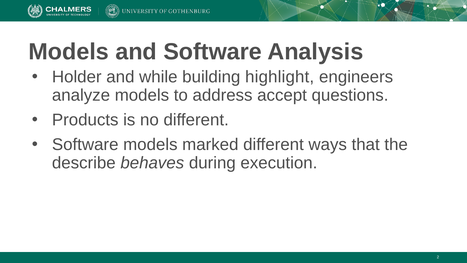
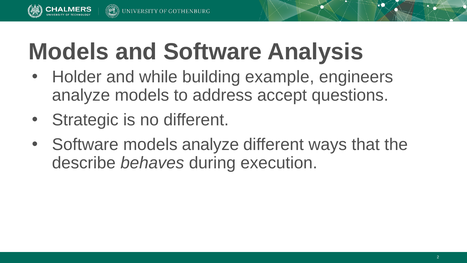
highlight: highlight -> example (280, 77)
Products: Products -> Strategic (85, 120)
models marked: marked -> analyze (210, 144)
